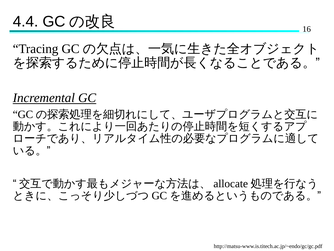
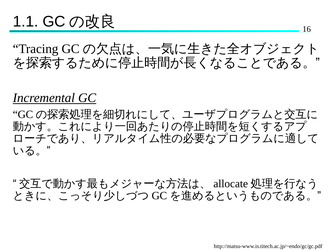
4.4: 4.4 -> 1.1 (26, 22)
